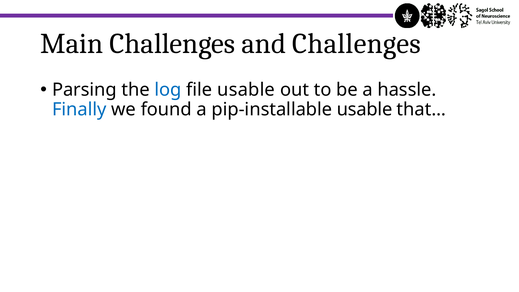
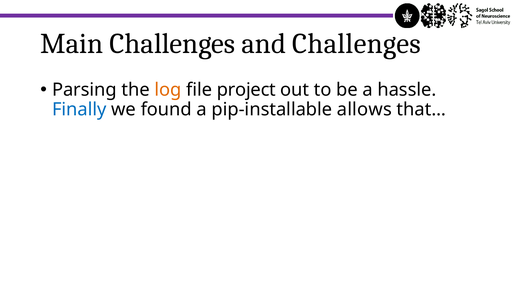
log colour: blue -> orange (168, 90)
file usable: usable -> project (246, 90)
pip-installable usable: usable -> allows (364, 110)
